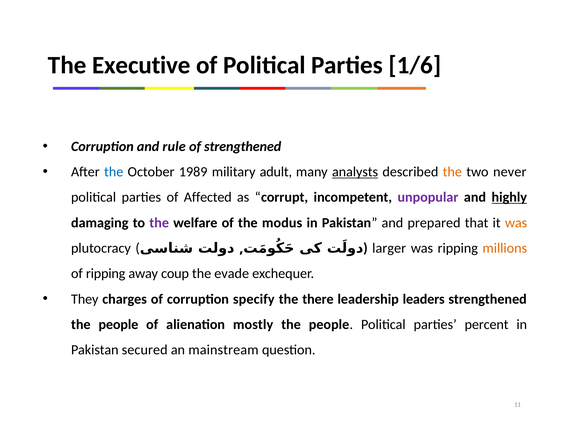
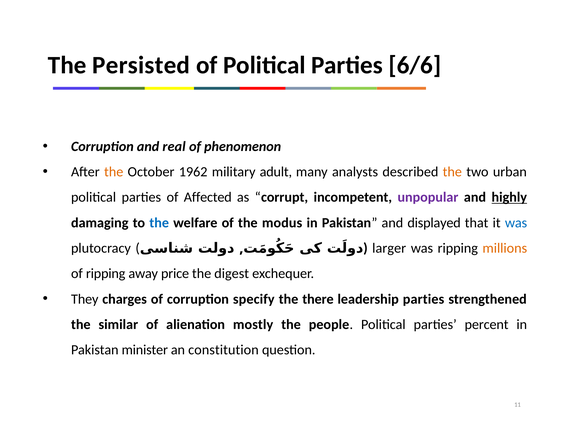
Executive: Executive -> Persisted (141, 65)
1/6: 1/6 -> 6/6 (415, 65)
rule: rule -> real (174, 146)
of strengthened: strengthened -> phenomenon (243, 146)
the colour: blue -> orange (114, 172)
1989: 1989 -> 1962 (193, 172)
analysts underline: present -> none (355, 172)
never: never -> urban (510, 172)
the colour: purple -> blue (159, 223)
prepared: prepared -> displayed (434, 223)
was colour: orange -> blue (516, 223)
coup: coup -> price (175, 273)
evade: evade -> digest (232, 273)
leadership leaders: leaders -> parties (424, 299)
people: people -> similar (118, 324)
secured: secured -> minister (145, 350)
mainstream: mainstream -> constitution (223, 350)
